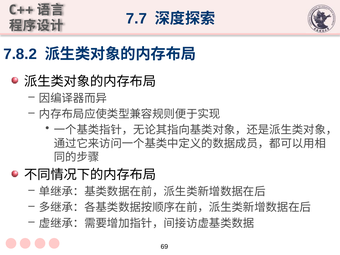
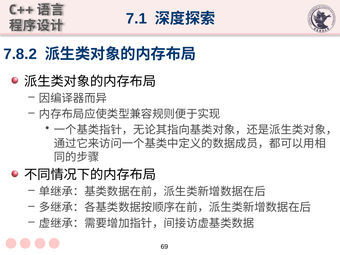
7.7: 7.7 -> 7.1 (136, 19)
